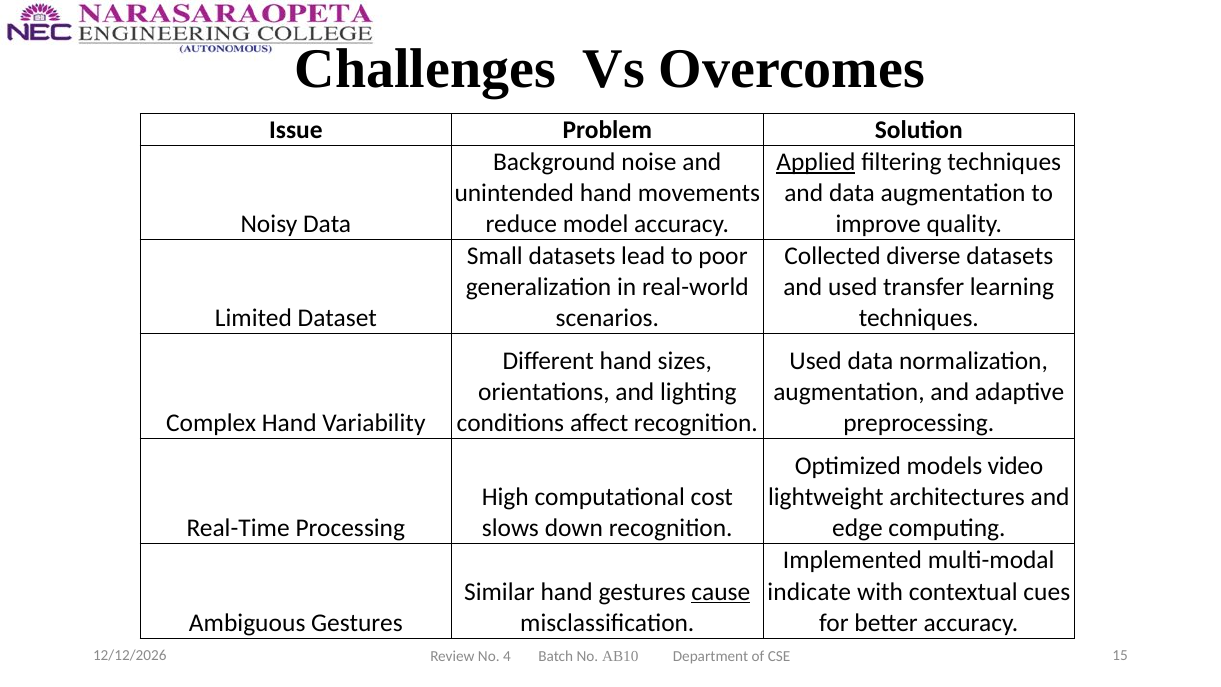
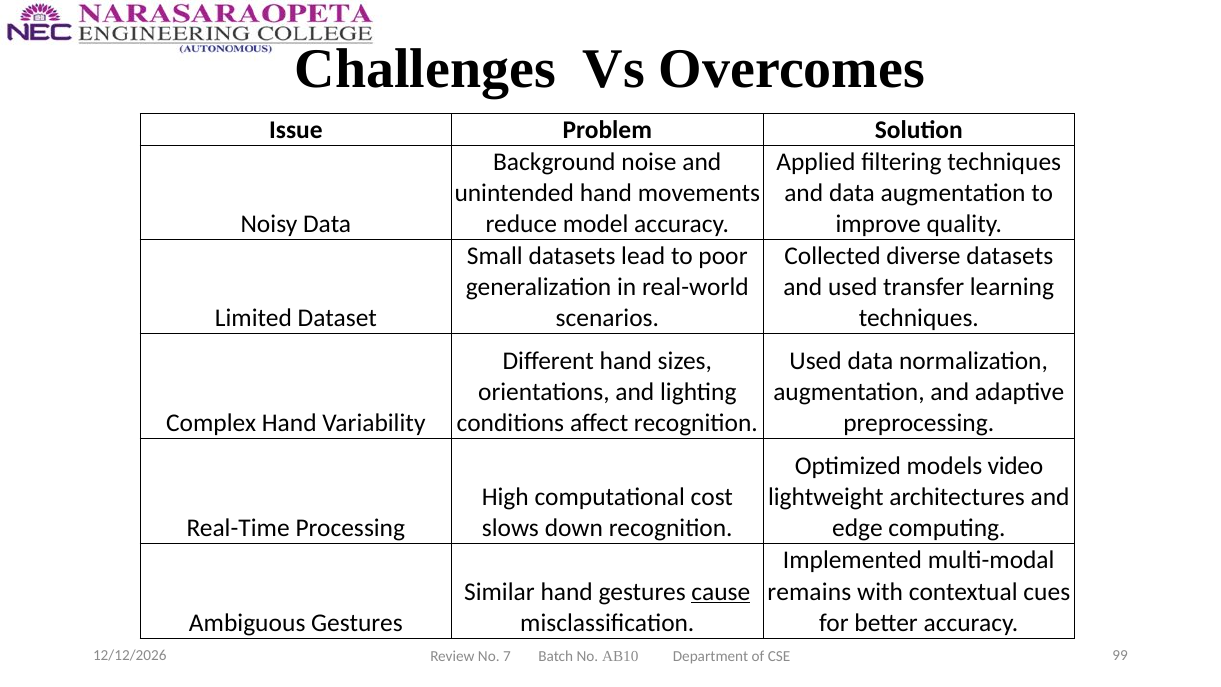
Applied underline: present -> none (816, 162)
indicate: indicate -> remains (809, 591)
15: 15 -> 99 (1120, 656)
4: 4 -> 7 (507, 656)
